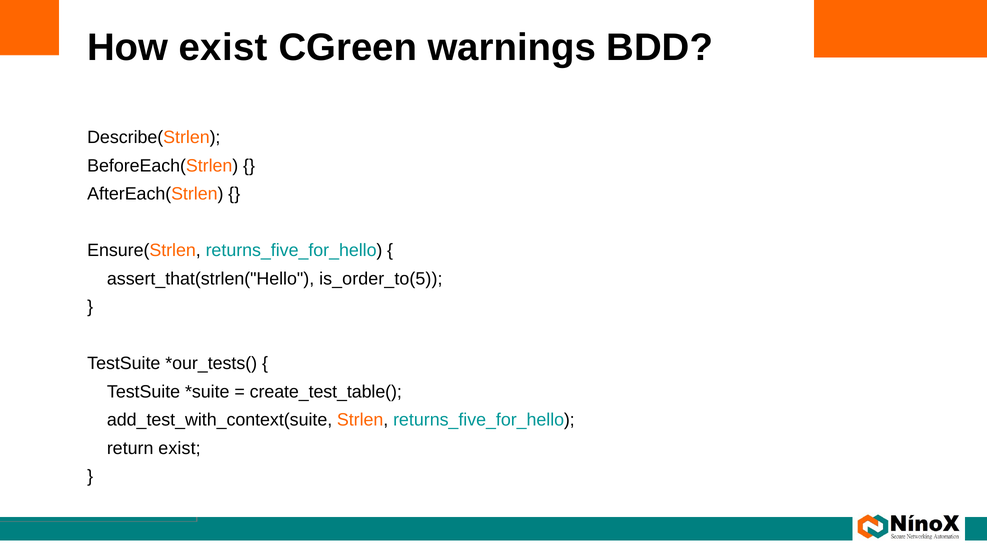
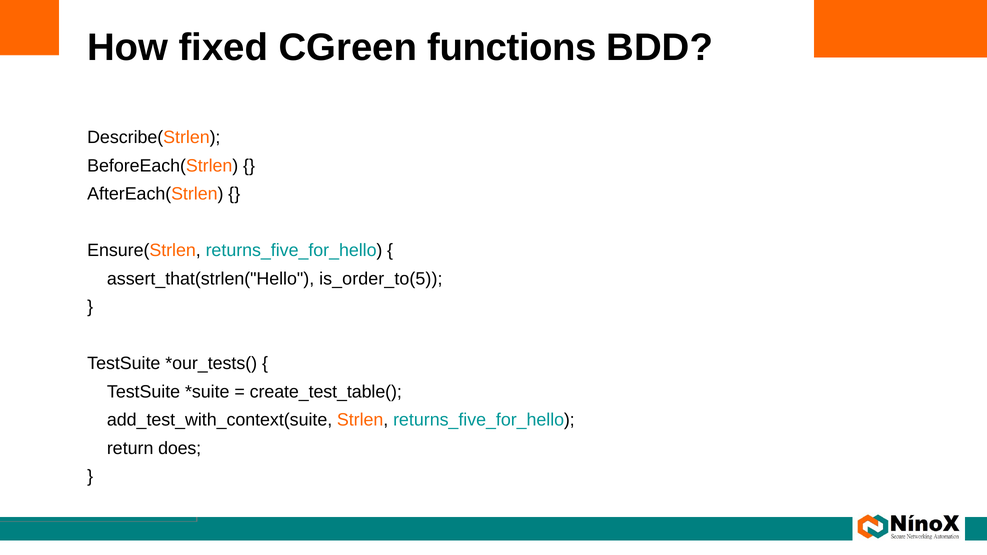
How exist: exist -> fixed (223, 47)
warnings: warnings -> functions (512, 47)
return exist: exist -> does (180, 448)
